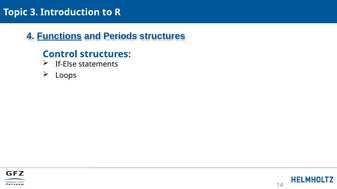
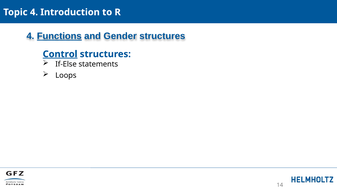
Topic 3: 3 -> 4 (34, 12)
Periods: Periods -> Gender (120, 36)
Control underline: none -> present (60, 54)
